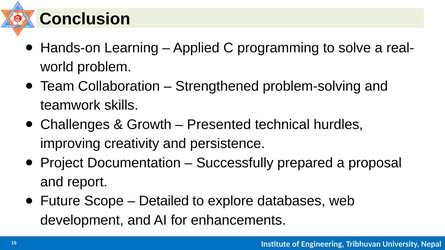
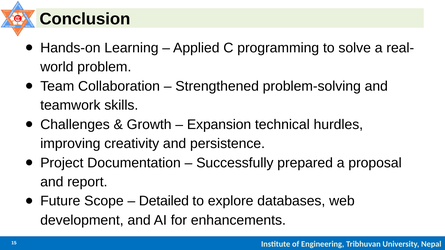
Presented: Presented -> Expansion (219, 125)
